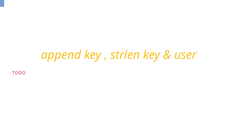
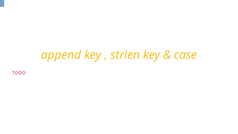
user: user -> case (185, 55)
